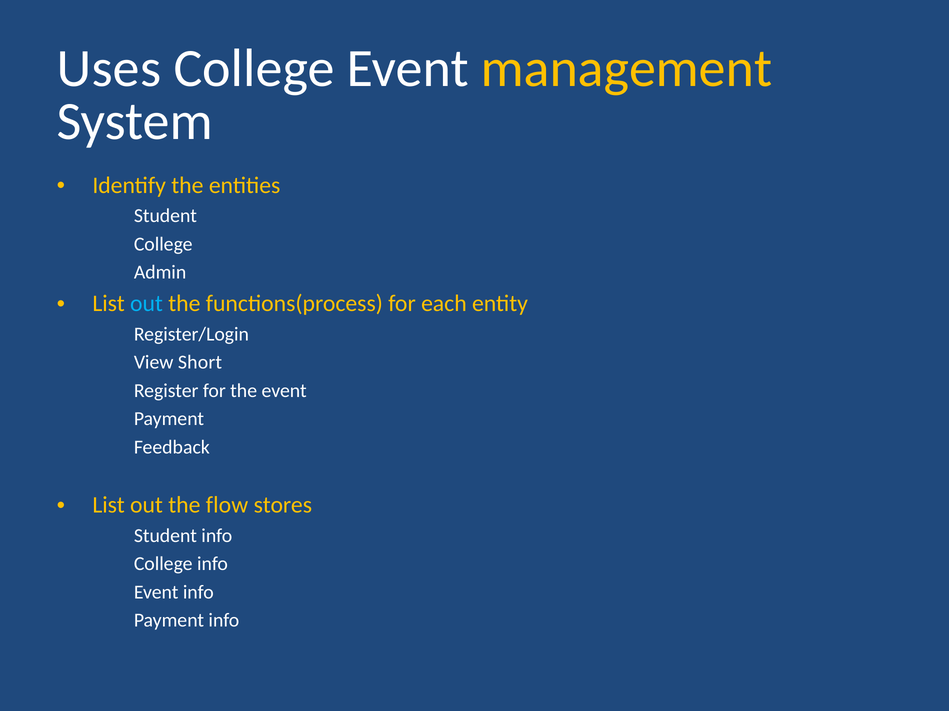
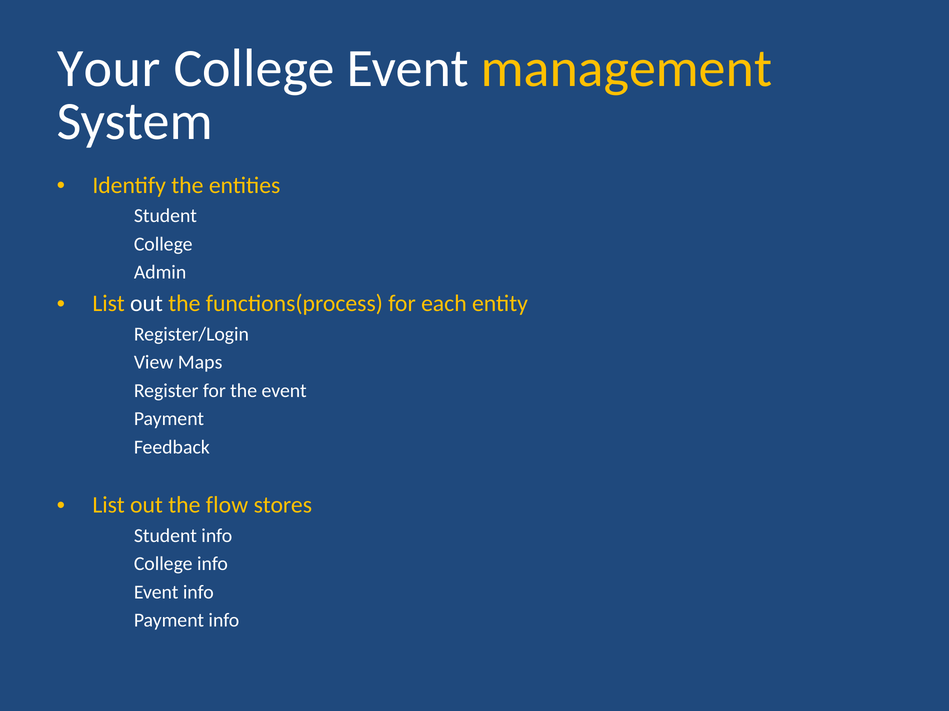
Uses: Uses -> Your (109, 69)
out colour: light blue -> white (146, 304)
Short: Short -> Maps (200, 363)
